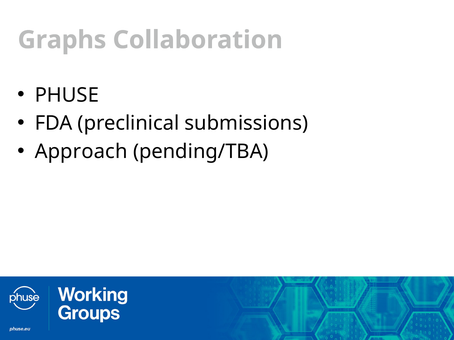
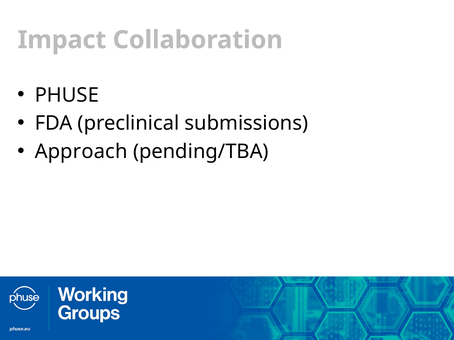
Graphs: Graphs -> Impact (62, 40)
